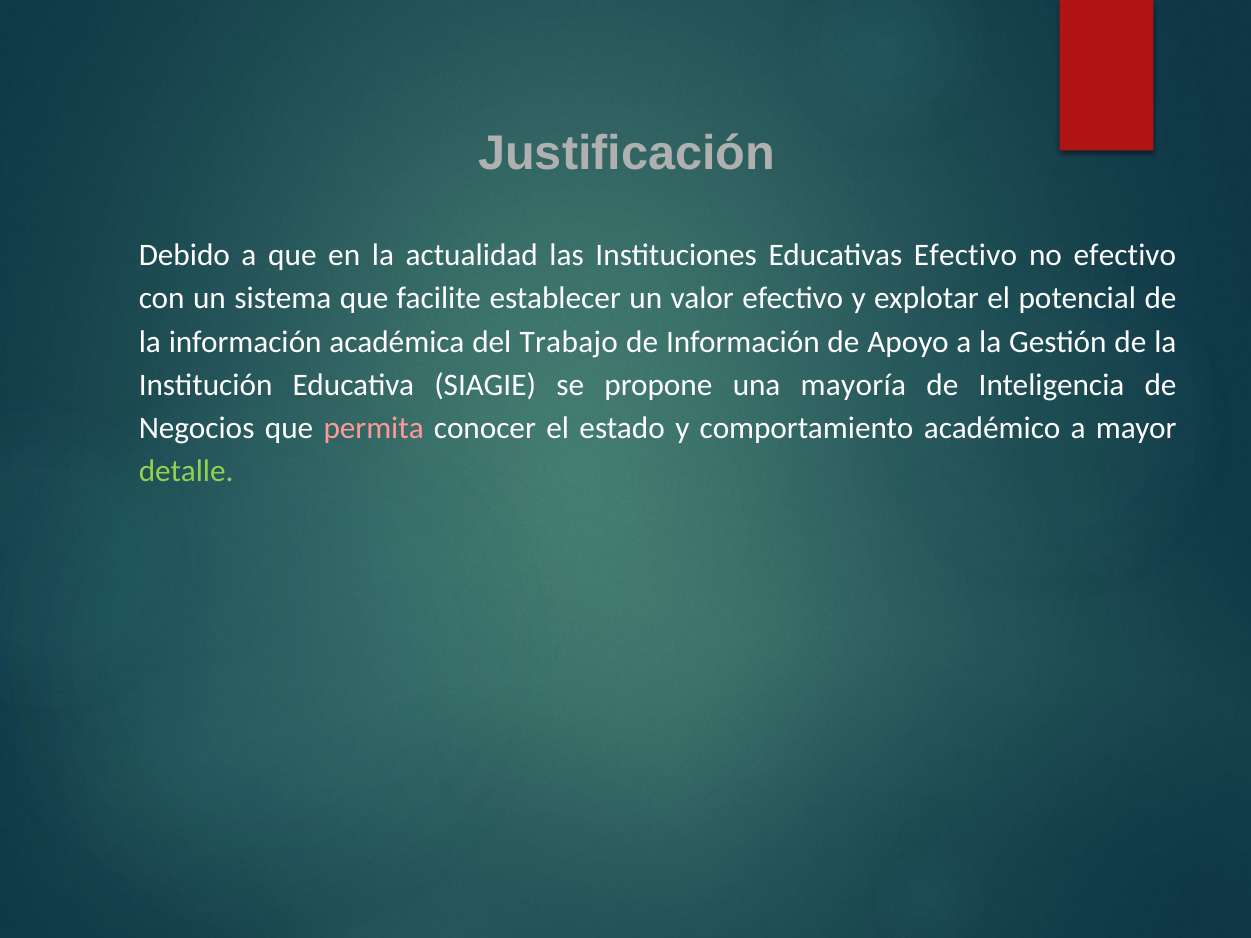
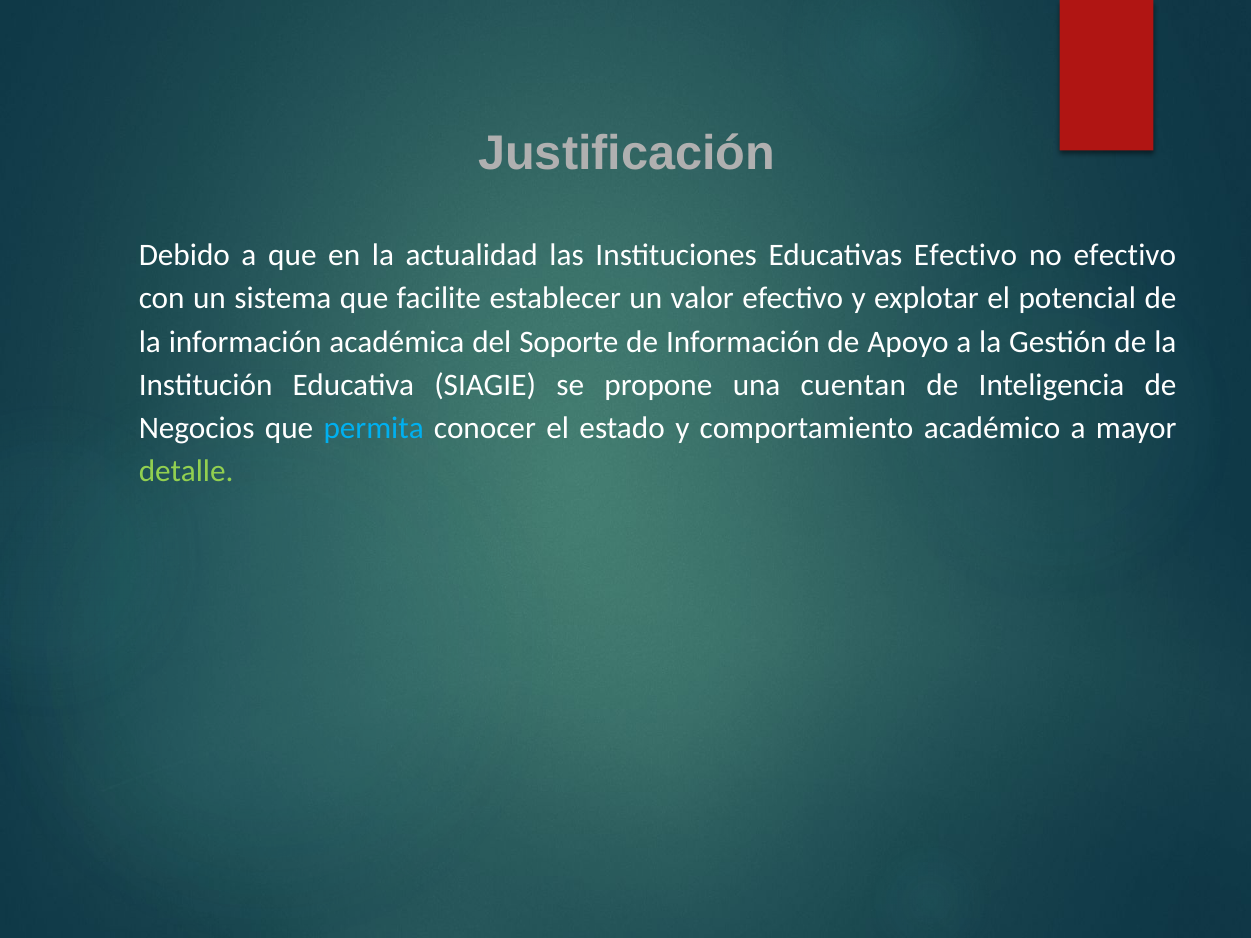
Trabajo: Trabajo -> Soporte (569, 342)
mayoría: mayoría -> cuentan (853, 385)
permita colour: pink -> light blue (374, 428)
